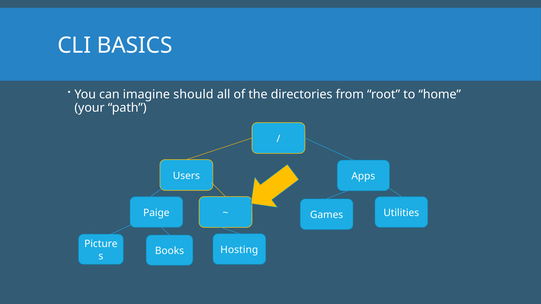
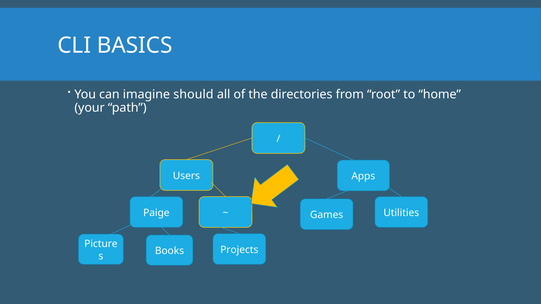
Hosting: Hosting -> Projects (239, 250)
